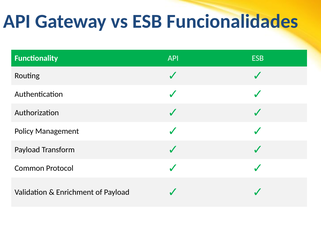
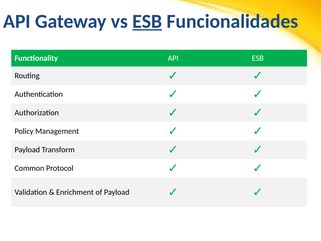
ESB underline: none -> present (147, 21)
